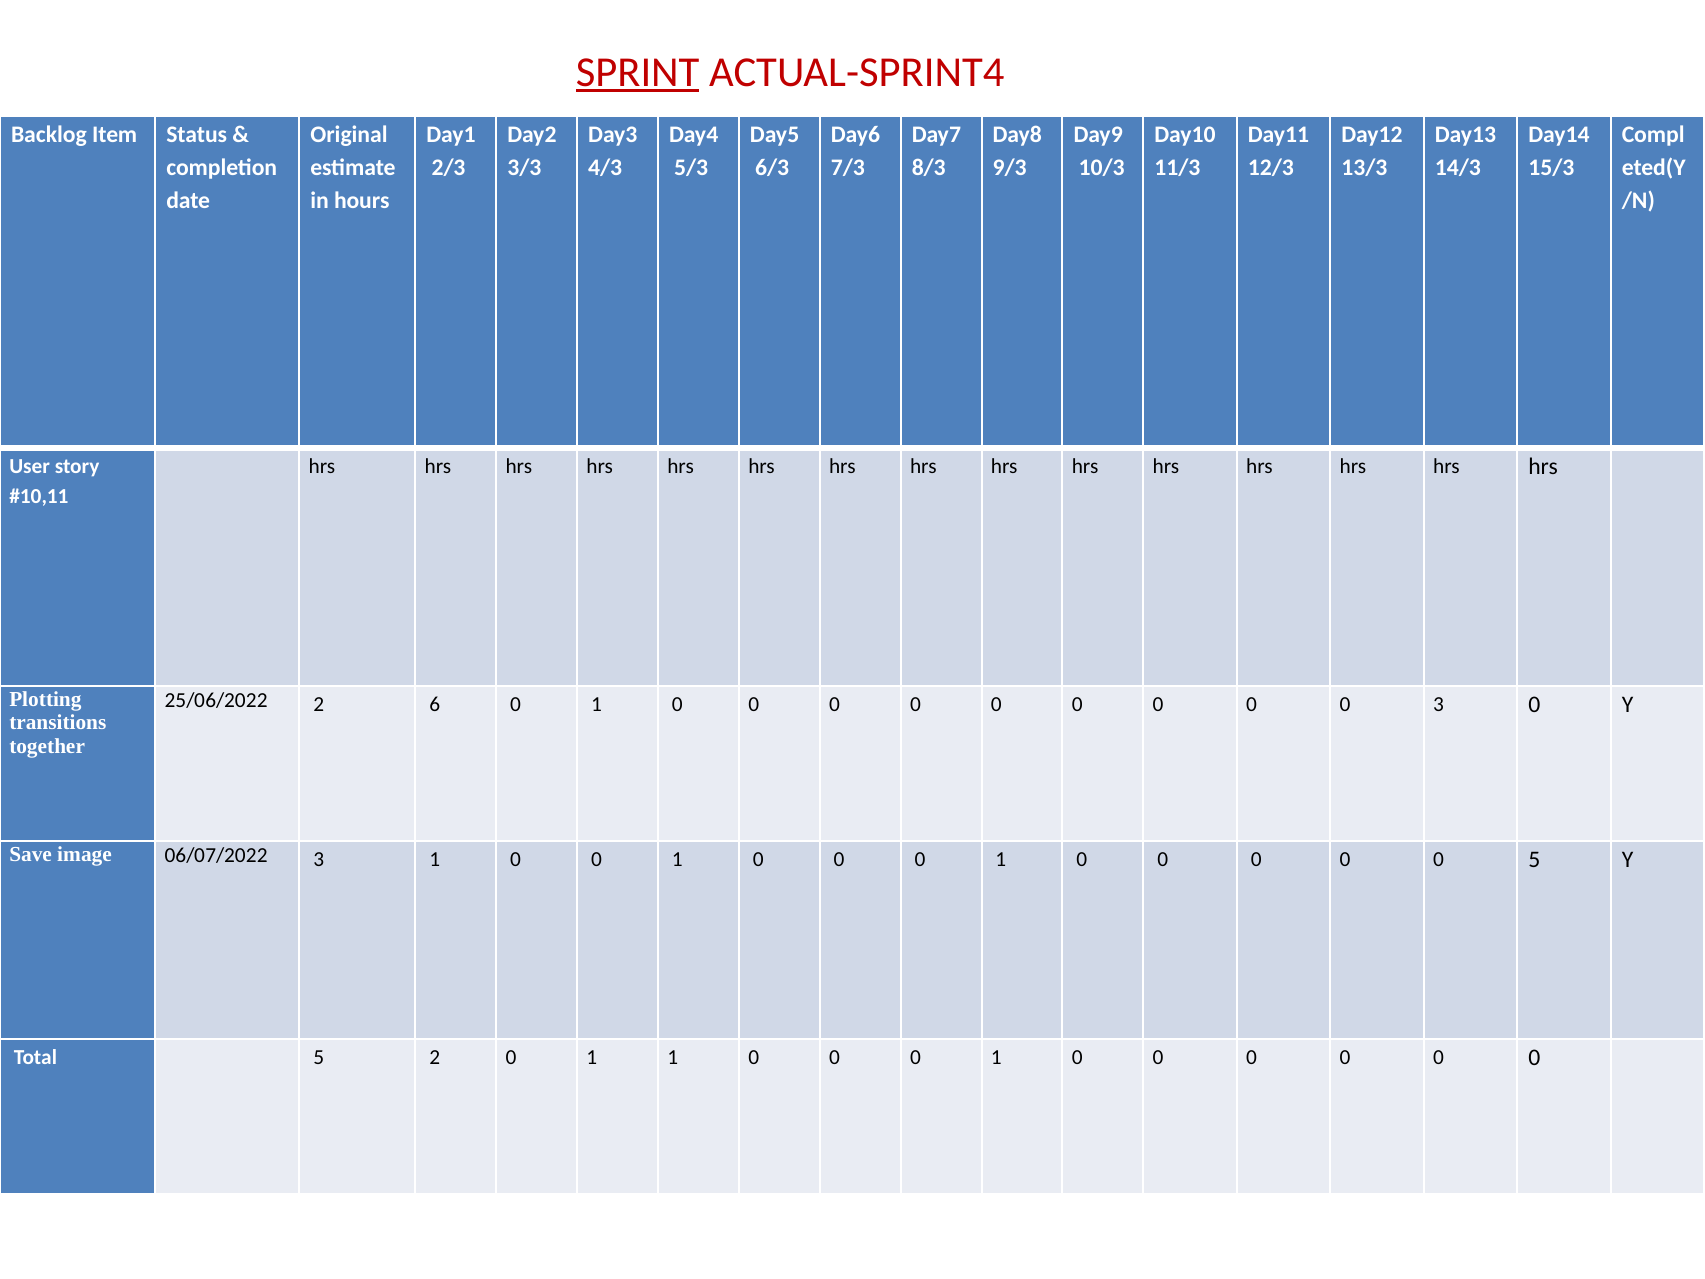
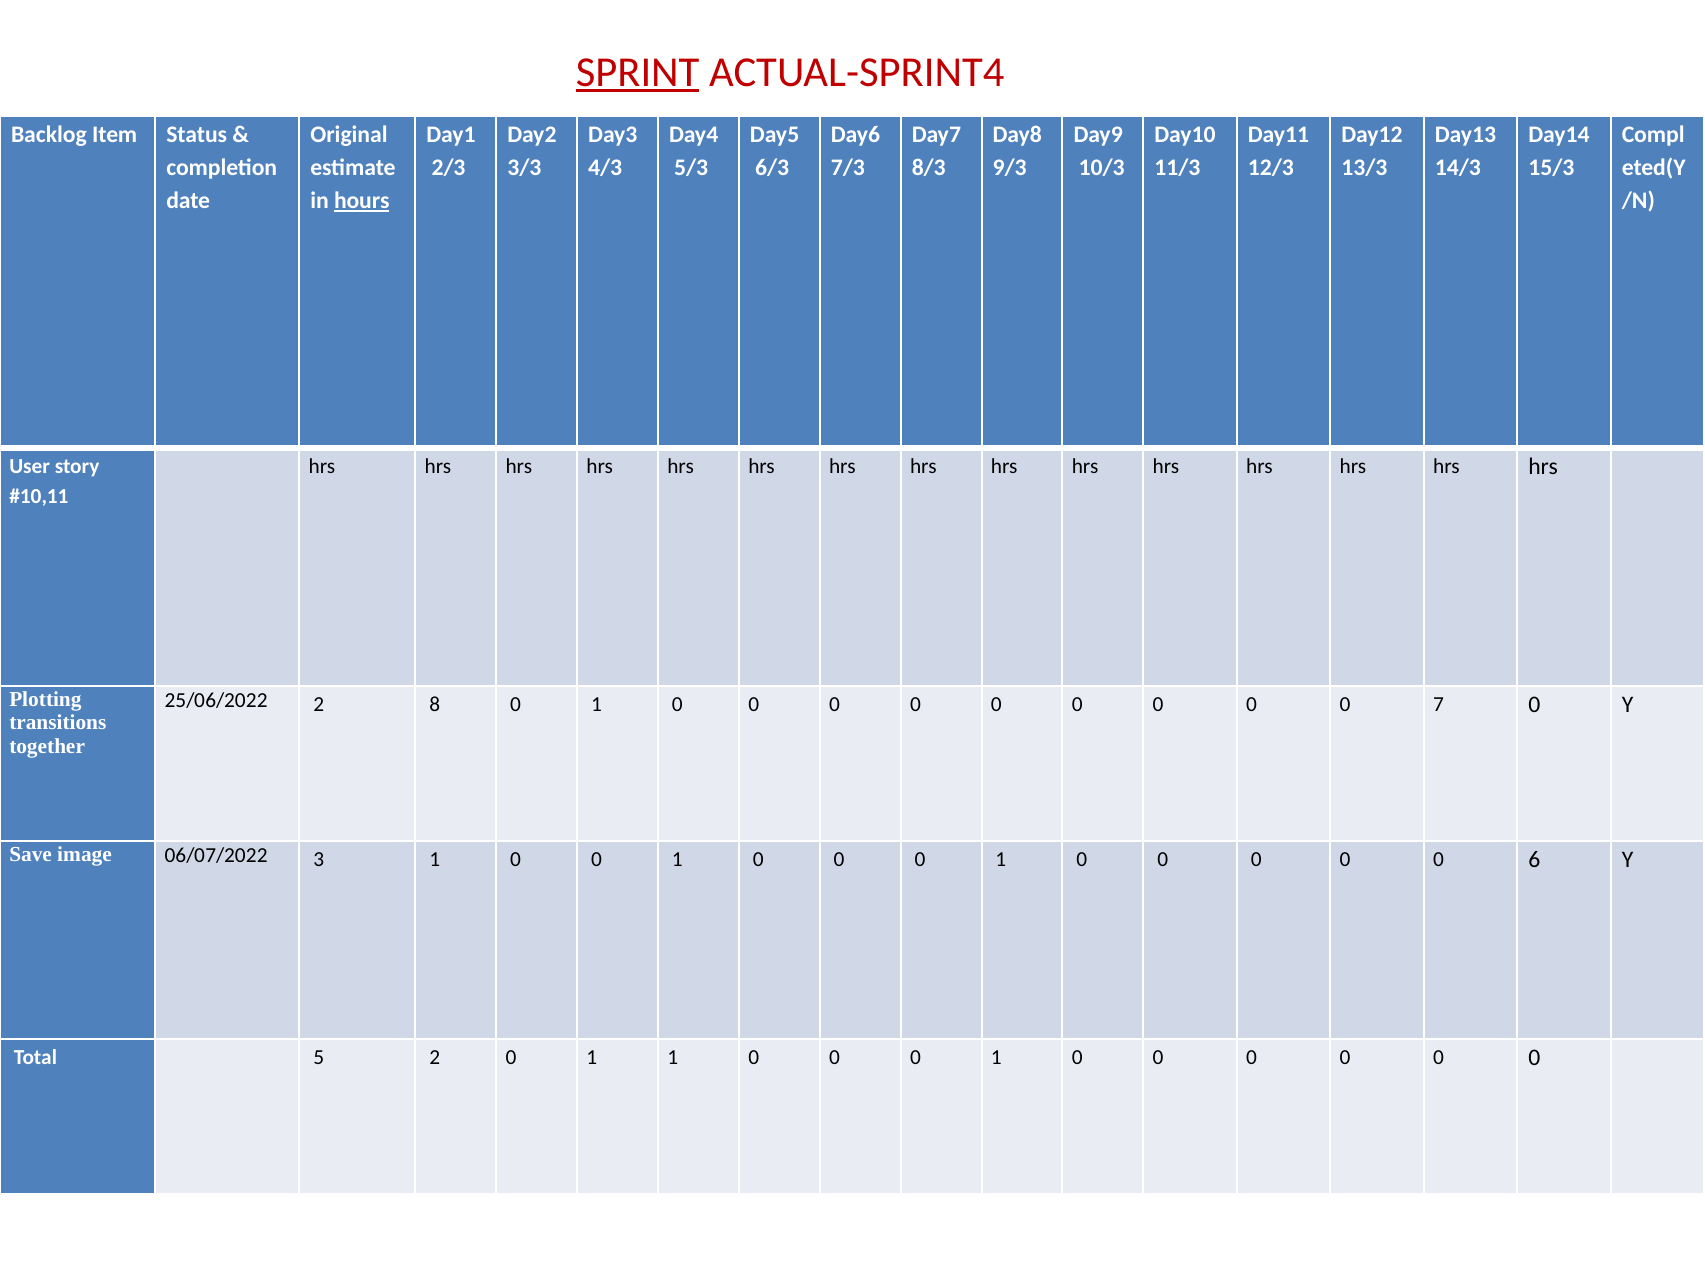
hours underline: none -> present (362, 201)
6: 6 -> 8 (435, 704)
0 3: 3 -> 7 (1439, 704)
0 5: 5 -> 6 (1534, 860)
